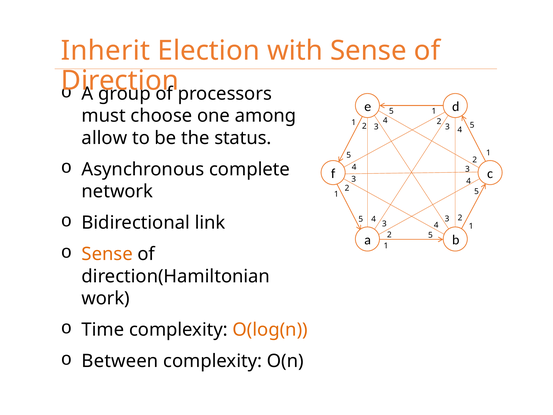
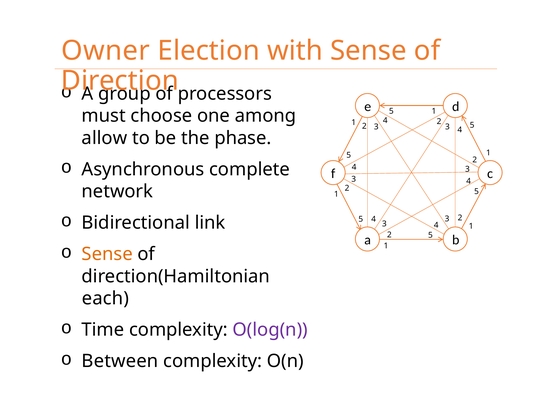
Inherit: Inherit -> Owner (106, 51)
status: status -> phase (243, 138)
work: work -> each (105, 298)
O(log(n colour: orange -> purple (270, 330)
